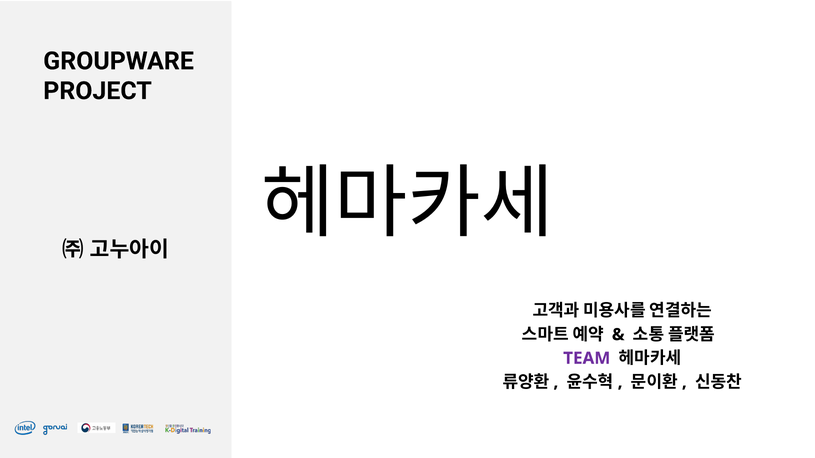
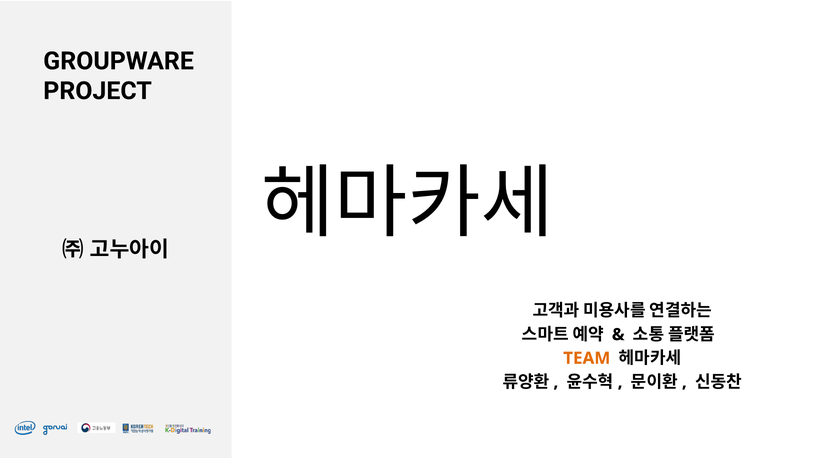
TEAM colour: purple -> orange (587, 359)
